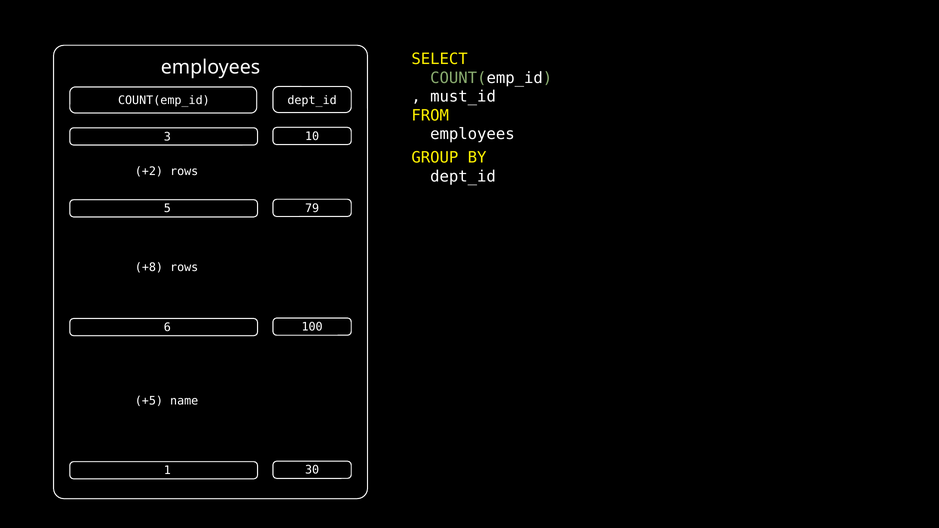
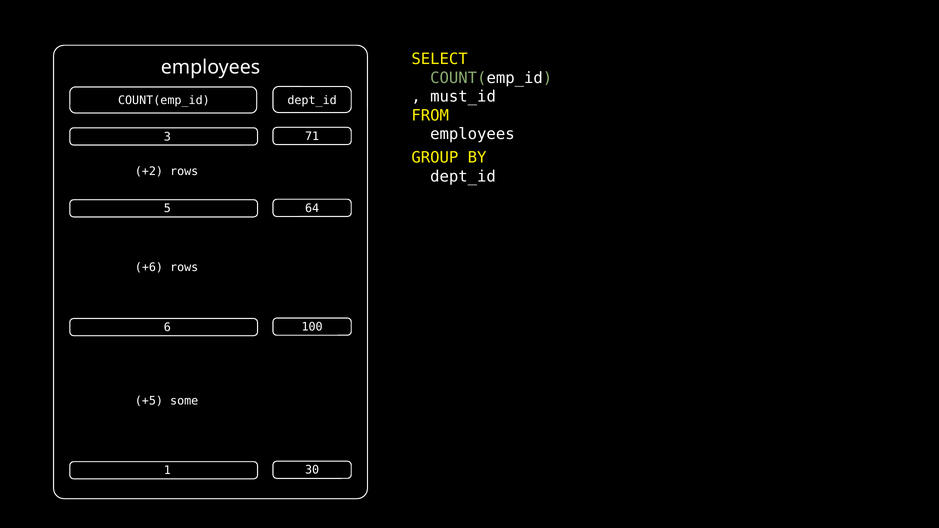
10: 10 -> 71 (312, 136)
79: 79 -> 64 (312, 208)
+8: +8 -> +6 (149, 267)
name: name -> some (184, 401)
